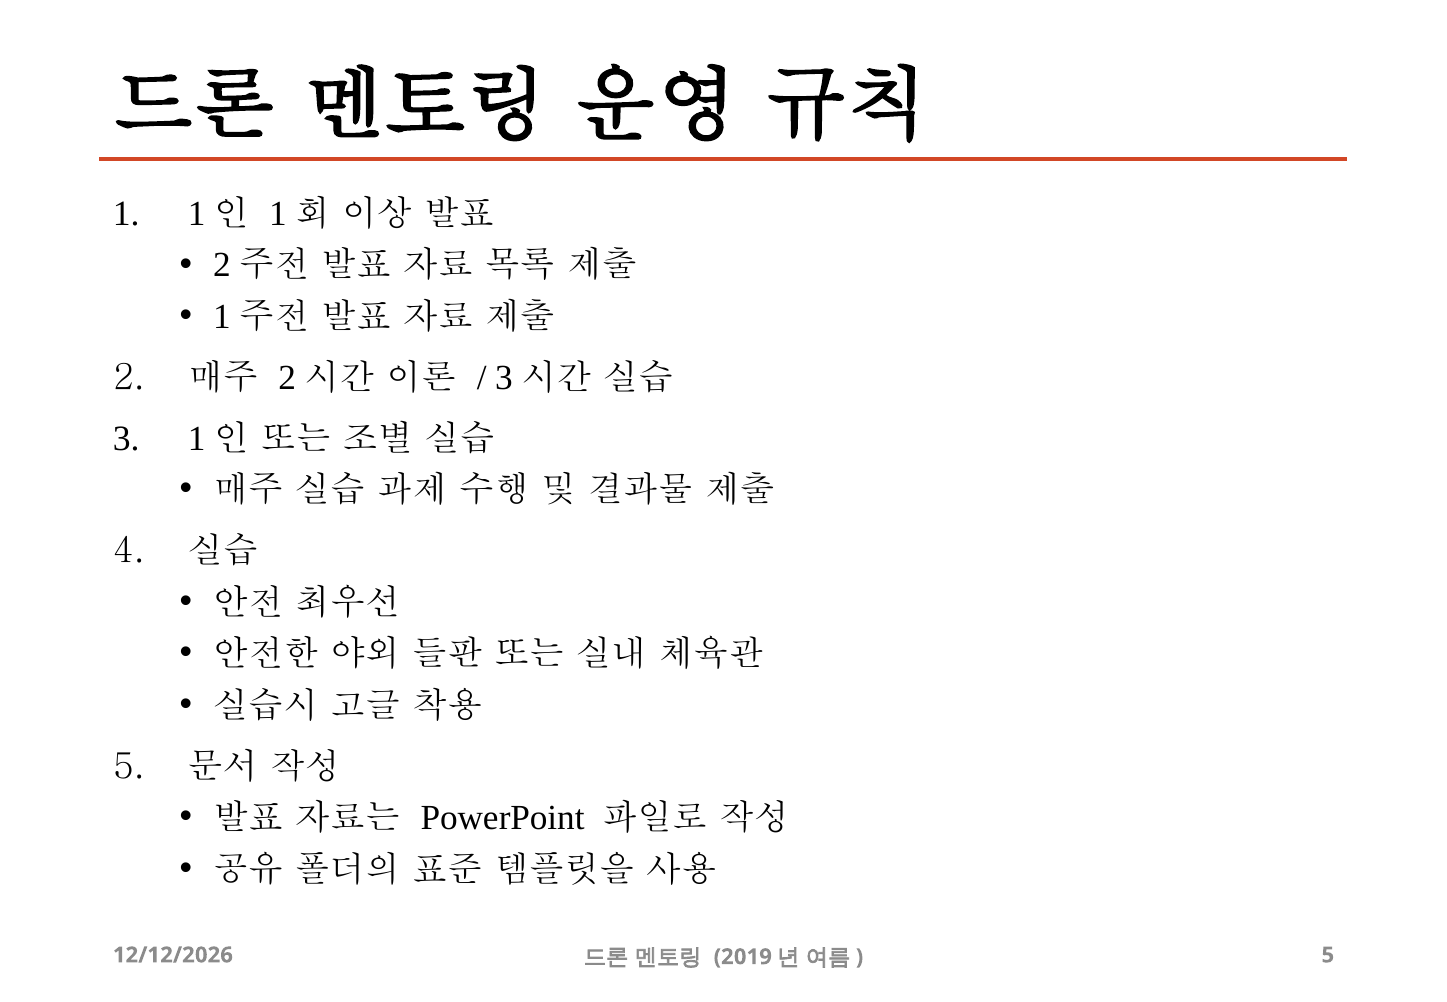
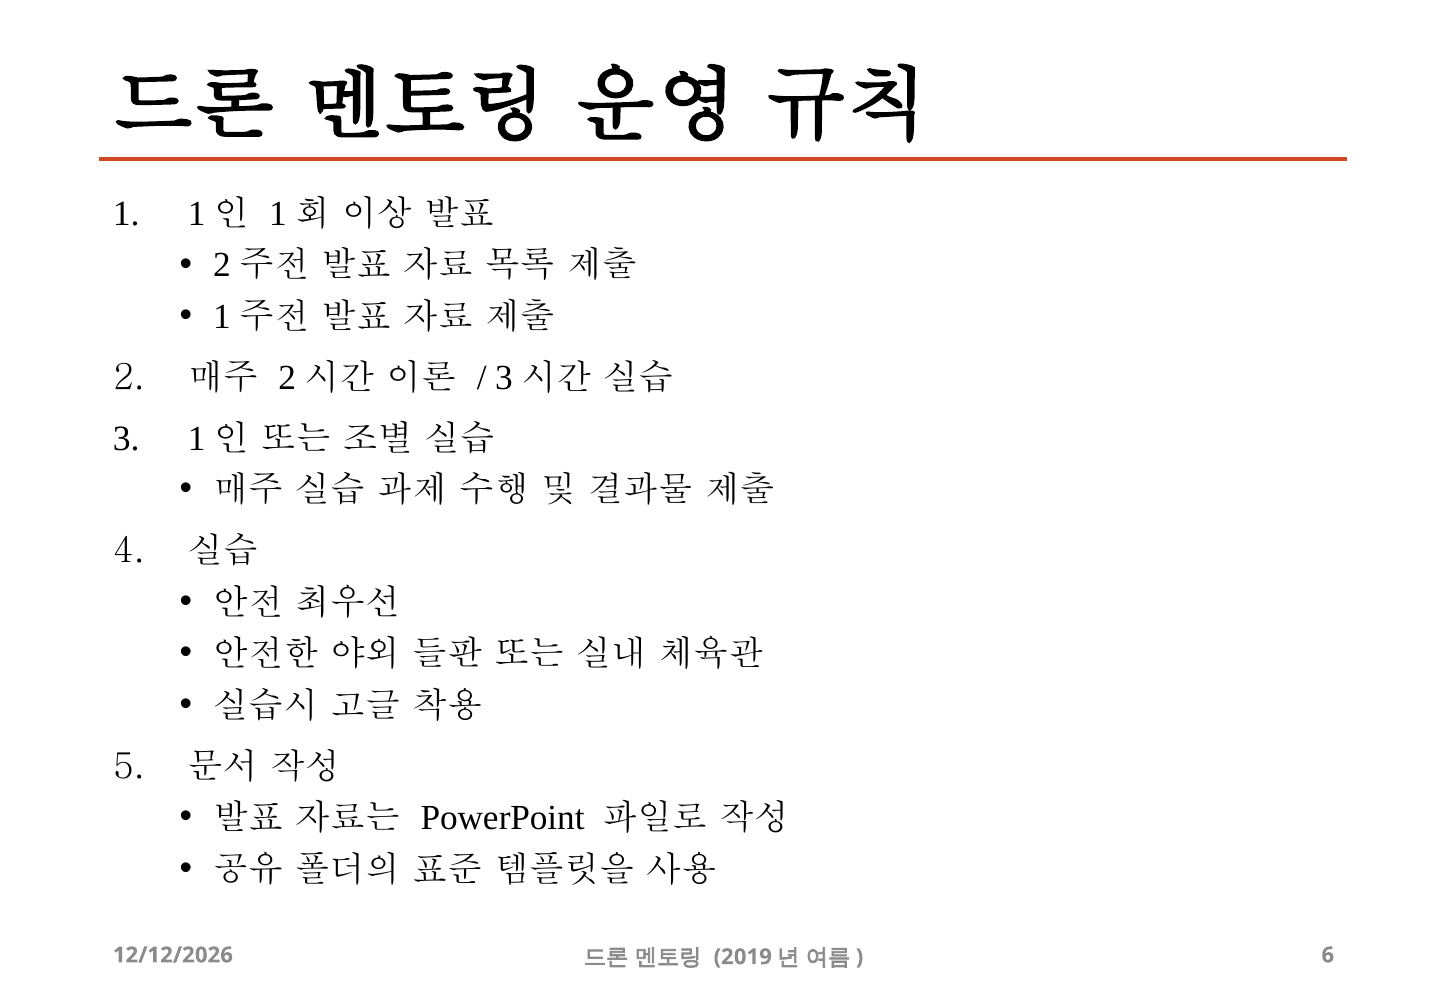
5: 5 -> 6 (1328, 955)
